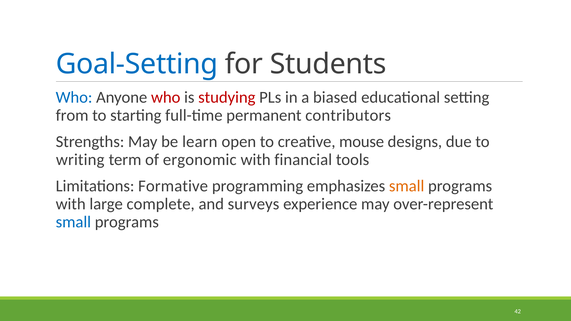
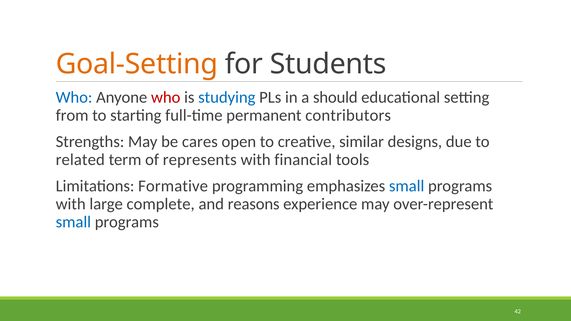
Goal-Setting colour: blue -> orange (137, 64)
studying colour: red -> blue (227, 97)
biased: biased -> should (335, 97)
learn: learn -> cares (200, 142)
mouse: mouse -> similar (362, 142)
writing: writing -> related (80, 160)
ergonomic: ergonomic -> represents (200, 160)
small colour: orange -> blue (407, 186)
surveys: surveys -> reasons (254, 204)
